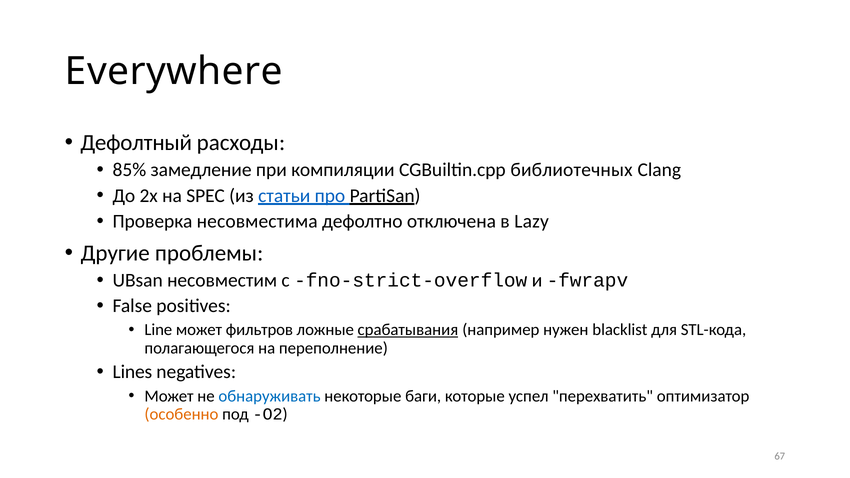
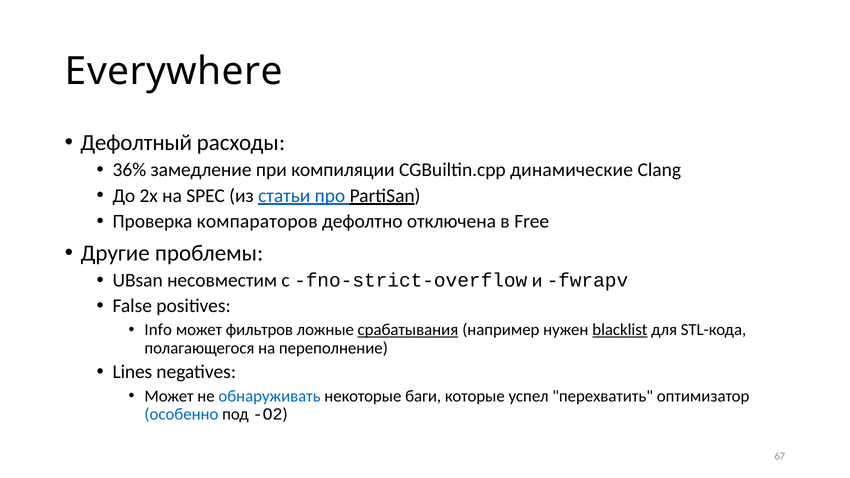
85%: 85% -> 36% (129, 170)
библиотечных: библиотечных -> динамические (572, 170)
несовместима: несовместима -> компараторов (257, 221)
Lazy: Lazy -> Free (532, 221)
Line: Line -> Info (158, 330)
blacklist underline: none -> present (620, 330)
особенно colour: orange -> blue (181, 414)
